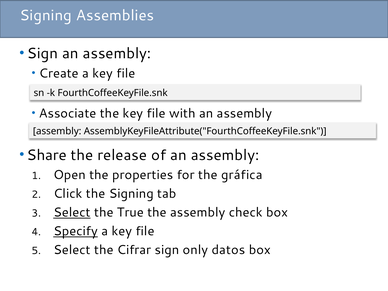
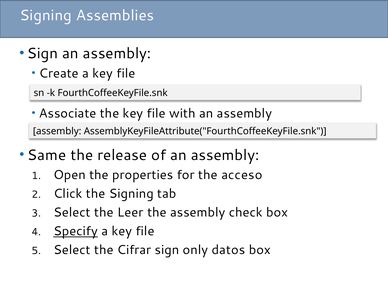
Share: Share -> Same (47, 155)
gráfica: gráfica -> acceso (242, 175)
Select underline: present -> none (72, 212)
True: True -> Leer (130, 212)
